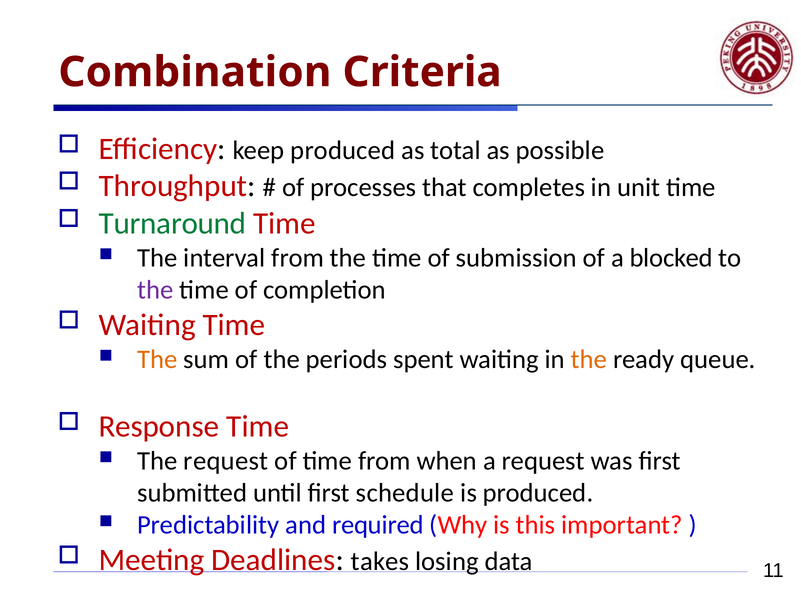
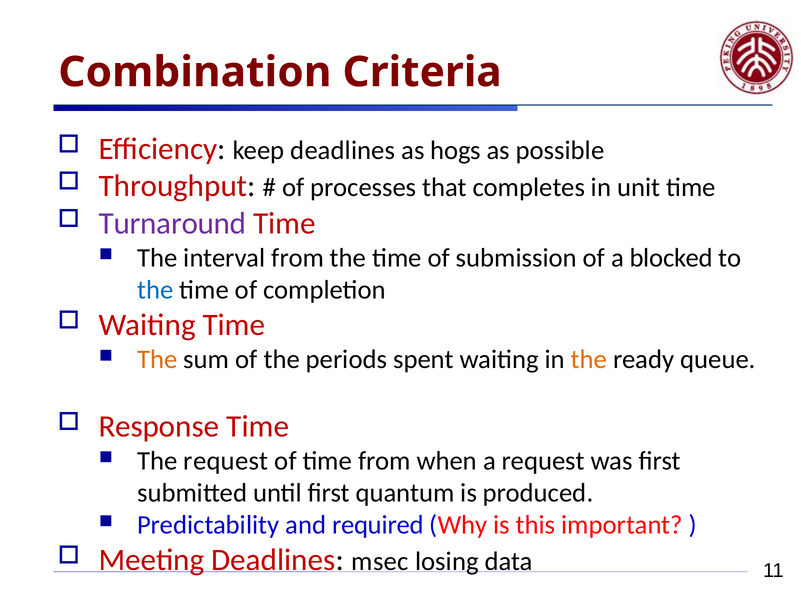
keep produced: produced -> deadlines (343, 150)
total: total -> hogs (456, 150)
Turnaround colour: green -> purple (173, 223)
the colour: purple -> blue (155, 290)
schedule: schedule -> quantum (405, 493)
takes: takes -> msec (380, 561)
